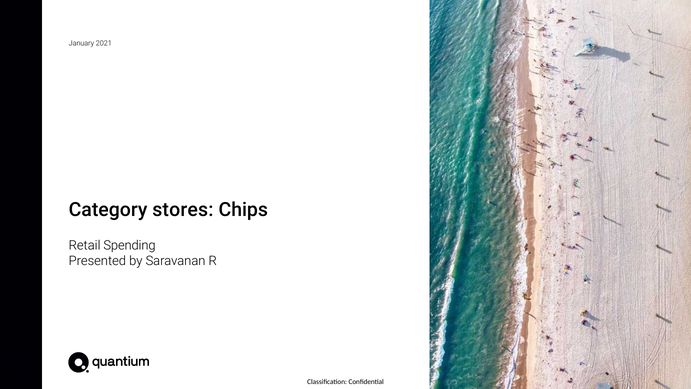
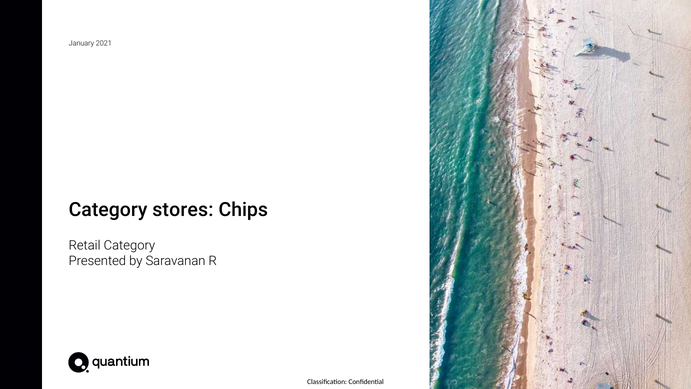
Retail Spending: Spending -> Category (129, 245)
